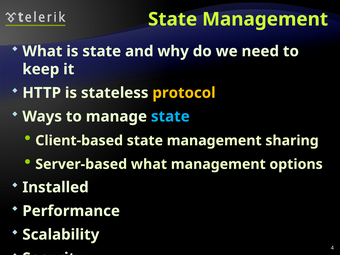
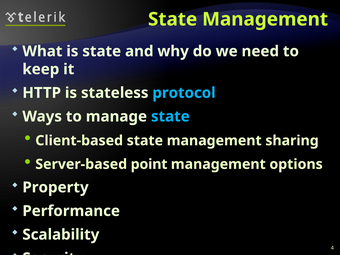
protocol colour: yellow -> light blue (184, 93)
Server-based what: what -> point (149, 164)
Installed: Installed -> Property (55, 187)
